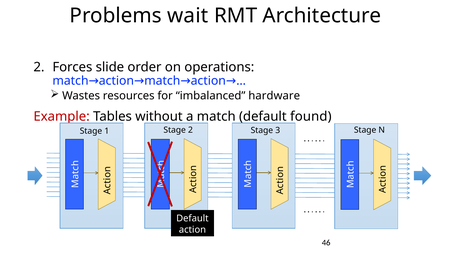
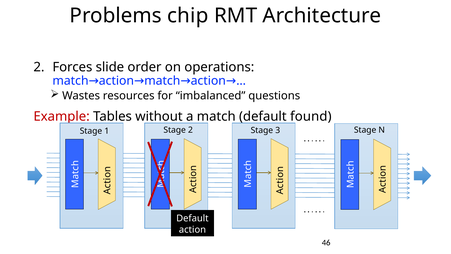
wait: wait -> chip (188, 16)
hardware: hardware -> questions (274, 96)
